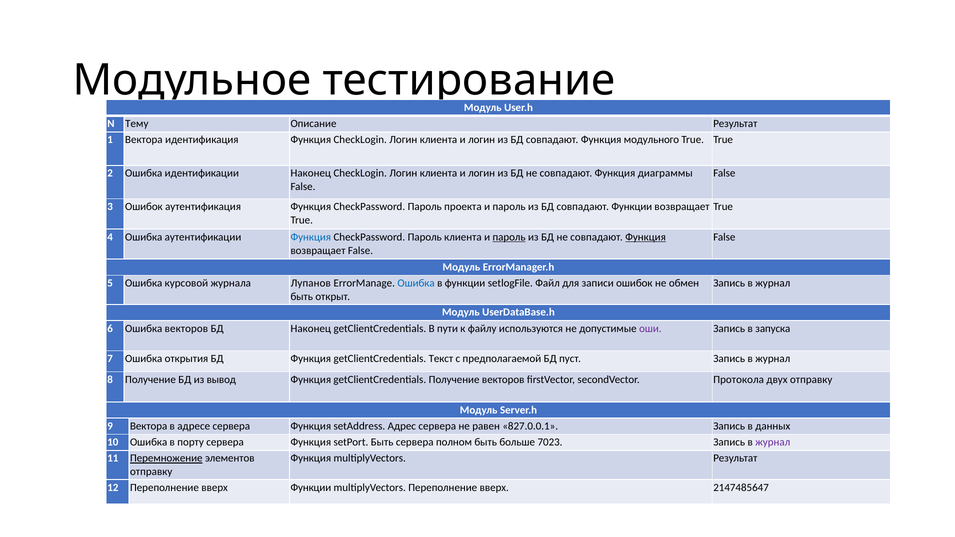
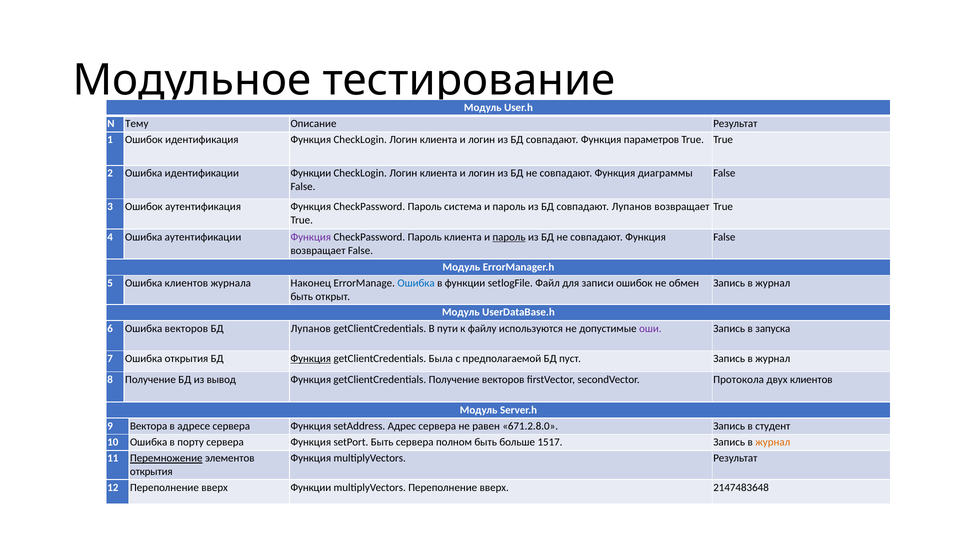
1 Вектора: Вектора -> Ошибок (144, 140)
модульного: модульного -> параметров (651, 140)
идентификации Наконец: Наконец -> Функции (311, 173)
проекта: проекта -> система (463, 207)
совпадают Функции: Функции -> Лупанов (632, 207)
Функция colour: blue -> purple (311, 237)
Функция underline: present -> none (646, 237)
Ошибка курсовой: курсовой -> клиентов (186, 283)
Лупанов: Лупанов -> Наконец (311, 283)
БД Наконец: Наконец -> Лупанов (311, 329)
Функция underline: none -> present (311, 359)
Текст: Текст -> Была (441, 359)
двух отправку: отправку -> клиентов (811, 380)
827.0.0.1: 827.0.0.1 -> 671.2.8.0 (530, 426)
данных: данных -> студент (773, 426)
7023: 7023 -> 1517 (550, 442)
журнал colour: purple -> orange (773, 442)
отправку: отправку -> открытия (151, 472)
2147485647: 2147485647 -> 2147483648 (741, 488)
